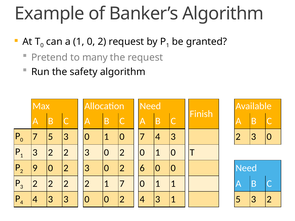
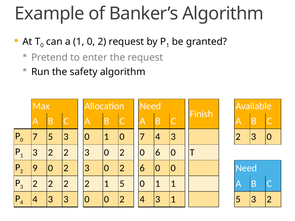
many: many -> enter (95, 58)
2 0 1: 1 -> 6 (158, 153)
2 1 7: 7 -> 5 (122, 184)
